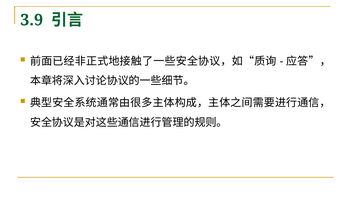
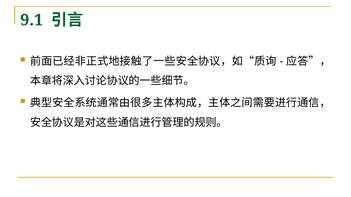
3.9: 3.9 -> 9.1 (32, 20)
